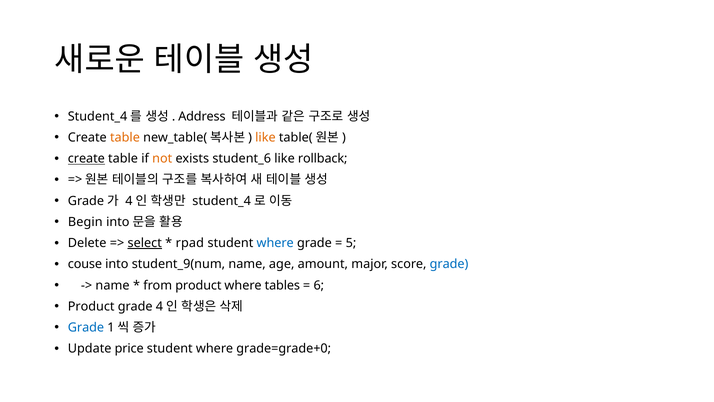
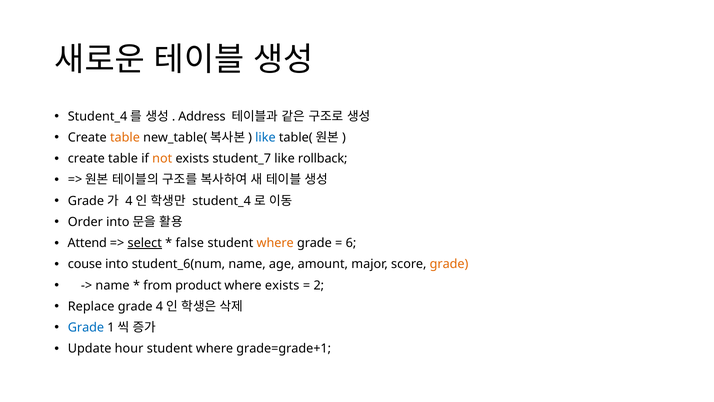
like colour: orange -> blue (265, 137)
create underline: present -> none (86, 159)
student_6: student_6 -> student_7 (242, 159)
Begin: Begin -> Order (85, 222)
Delete: Delete -> Attend (87, 243)
rpad: rpad -> false (190, 243)
where colour: blue -> orange (275, 243)
5: 5 -> 6 (351, 243)
student_9(num: student_9(num -> student_6(num (178, 264)
grade colour: blue -> orange (449, 264)
where tables: tables -> exists (282, 285)
6: 6 -> 2 (319, 285)
Product: Product -> Replace (91, 306)
price: price -> hour (129, 348)
grade=grade+0: grade=grade+0 -> grade=grade+1 (284, 348)
